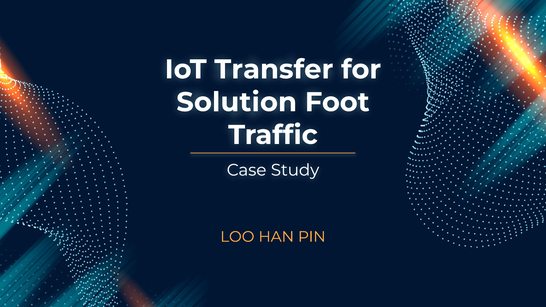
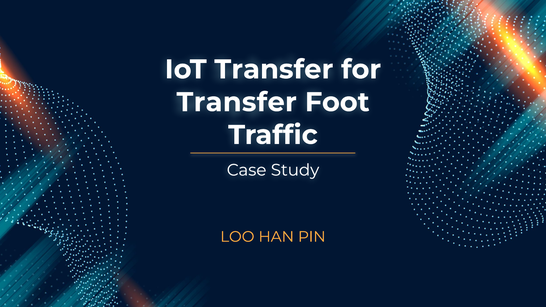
Solution: Solution -> Transfer (237, 102)
